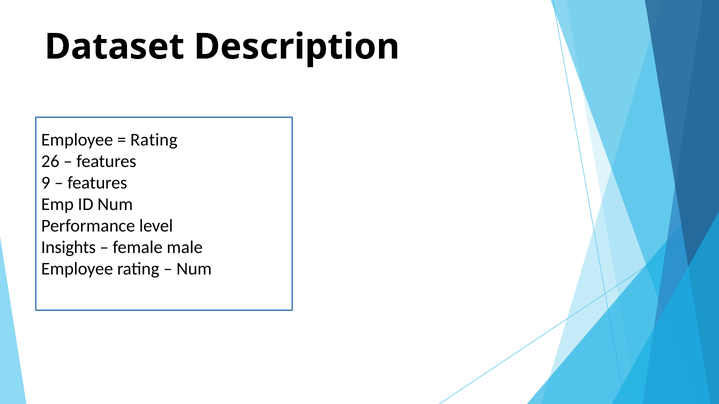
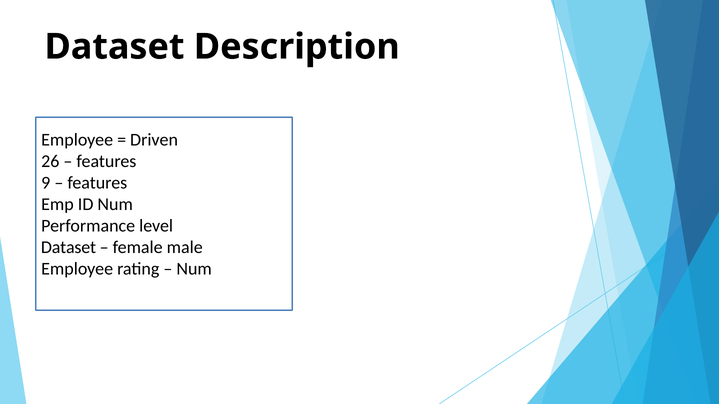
Rating: Rating -> Driven (154, 140)
Insights: Insights -> Dataset (69, 248)
